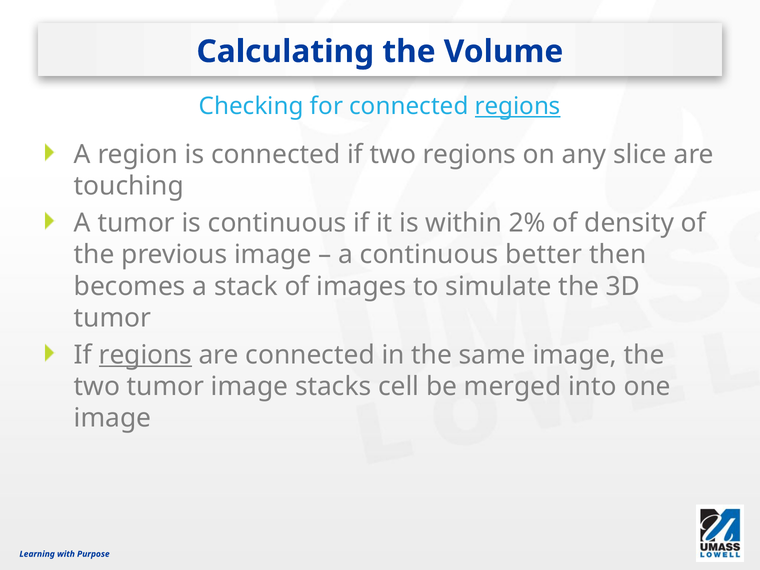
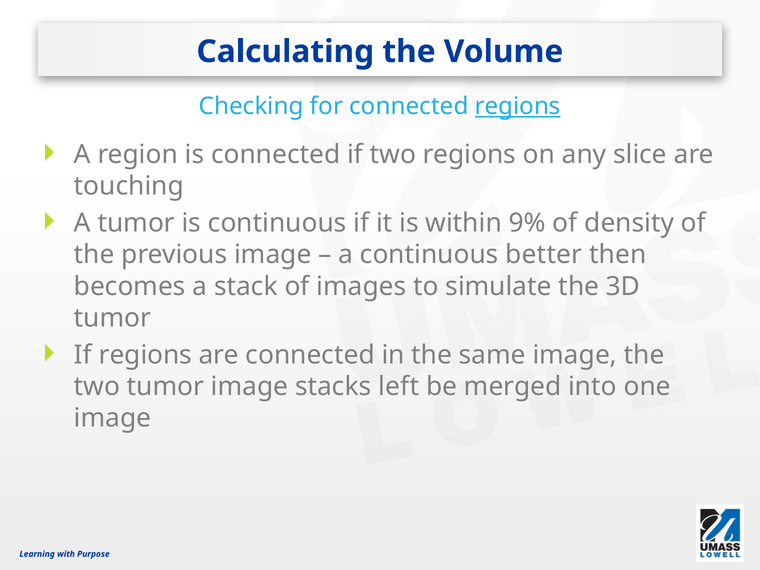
2%: 2% -> 9% (527, 223)
regions underline: present -> none (145, 355)
cell: cell -> left (399, 387)
